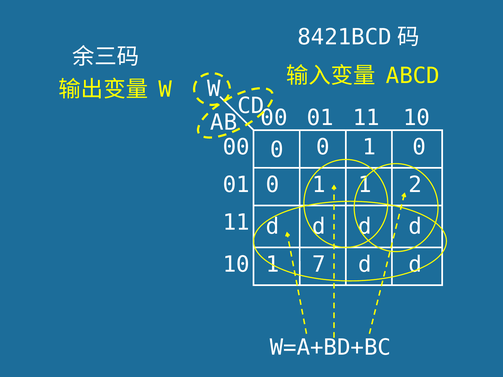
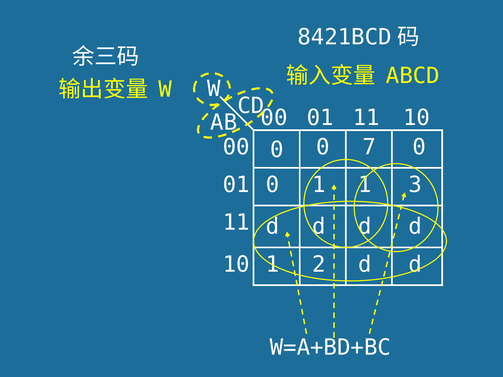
1: 1 -> 7 (369, 147)
2: 2 -> 3 (415, 185)
7: 7 -> 2 (319, 264)
